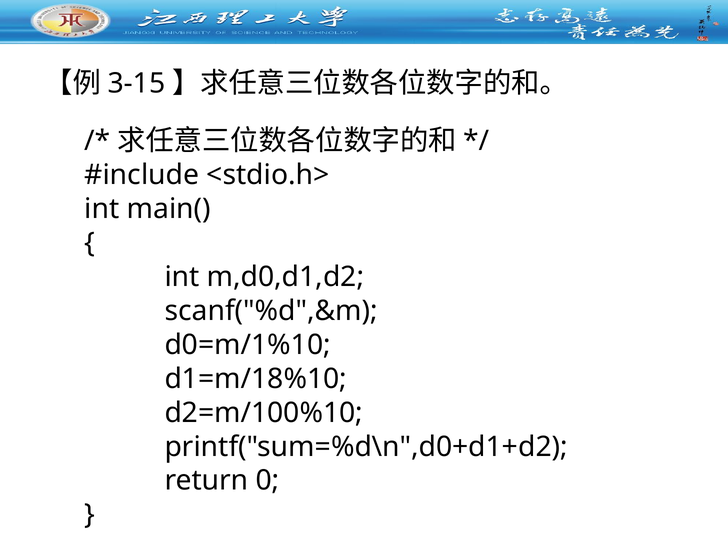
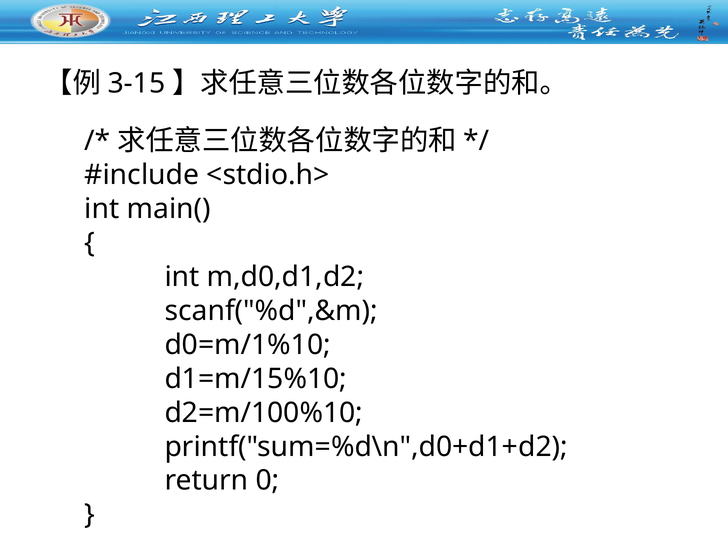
d1=m/18%10: d1=m/18%10 -> d1=m/15%10 (256, 379)
